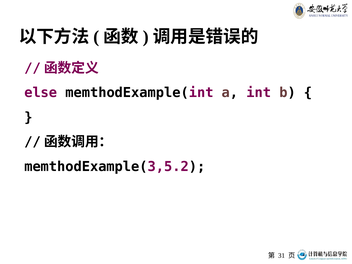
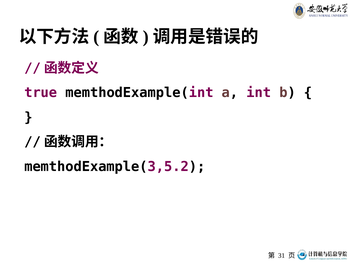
else: else -> true (41, 93)
